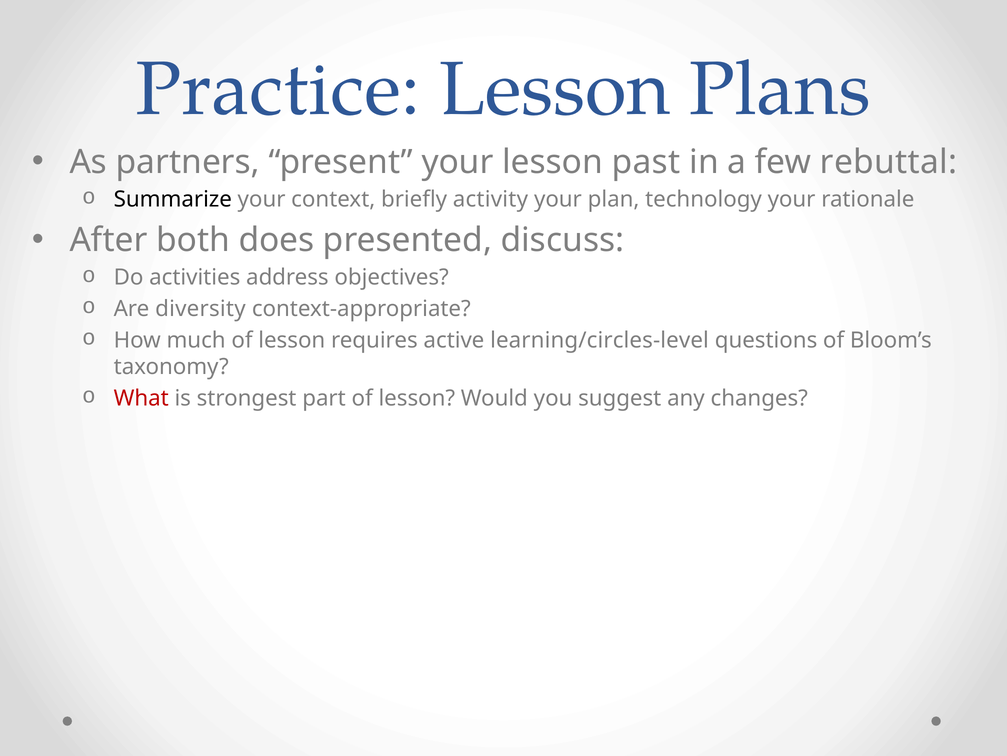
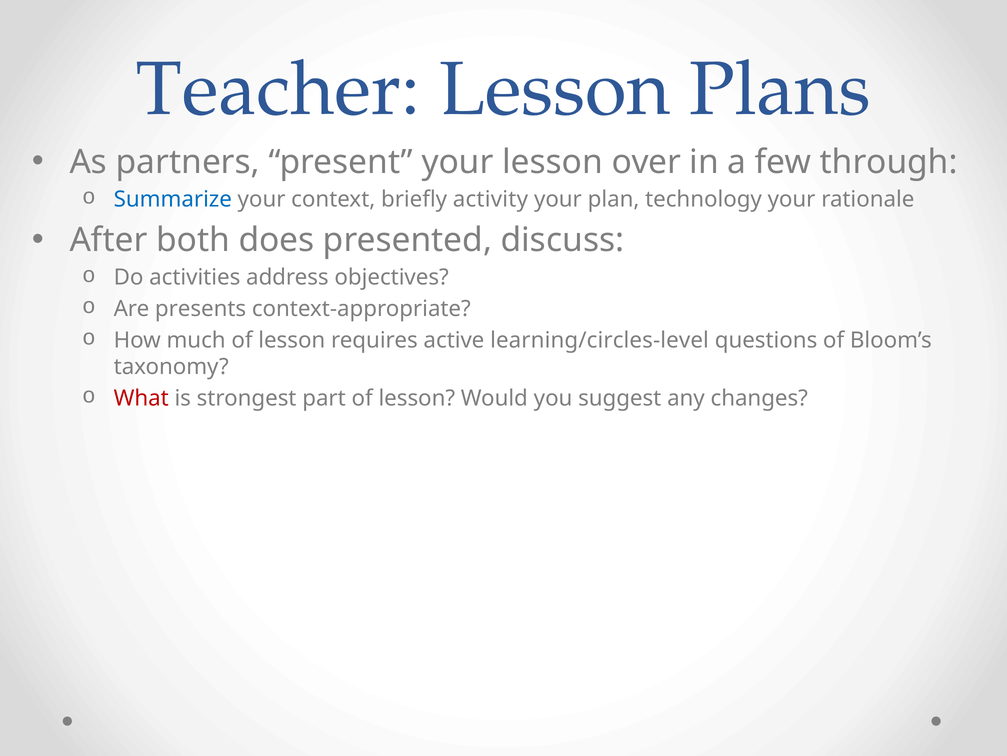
Practice: Practice -> Teacher (278, 89)
past: past -> over (646, 162)
rebuttal: rebuttal -> through (889, 162)
Summarize colour: black -> blue (173, 199)
diversity: diversity -> presents (201, 309)
